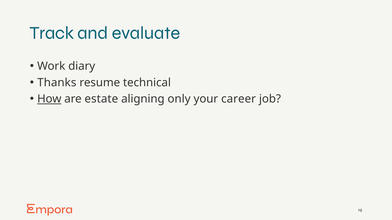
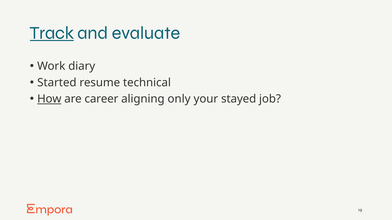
Track underline: none -> present (52, 33)
Thanks: Thanks -> Started (57, 83)
estate: estate -> career (101, 99)
career: career -> stayed (239, 99)
